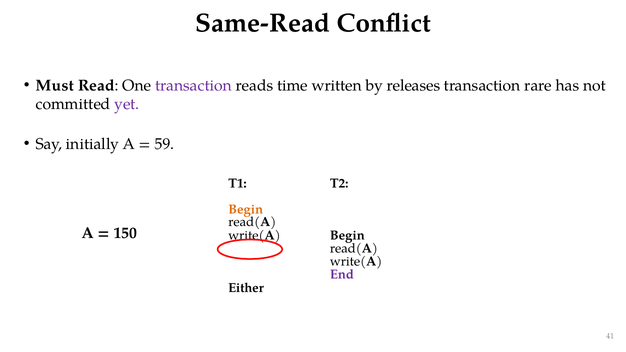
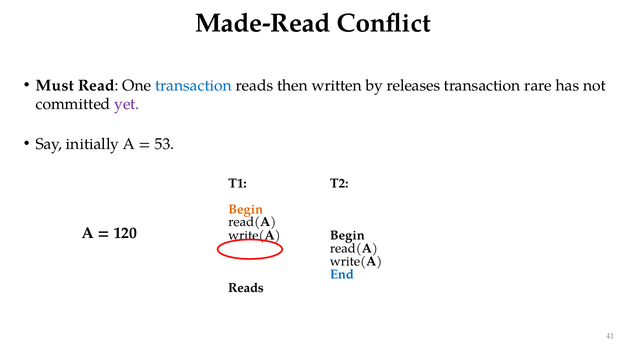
Same-Read: Same-Read -> Made-Read (263, 23)
transaction colour: purple -> blue (193, 86)
time: time -> then (293, 86)
59: 59 -> 53 (164, 144)
150: 150 -> 120 (125, 233)
End colour: purple -> blue (342, 275)
Either: Either -> Reads (246, 288)
